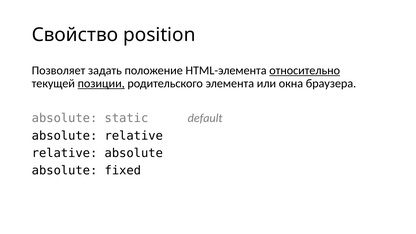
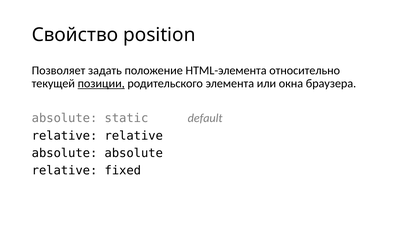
относительно underline: present -> none (305, 70)
absolute: absolute -> relative (65, 136)
relative: relative -> absolute (65, 153)
absolute: absolute -> relative (65, 171)
